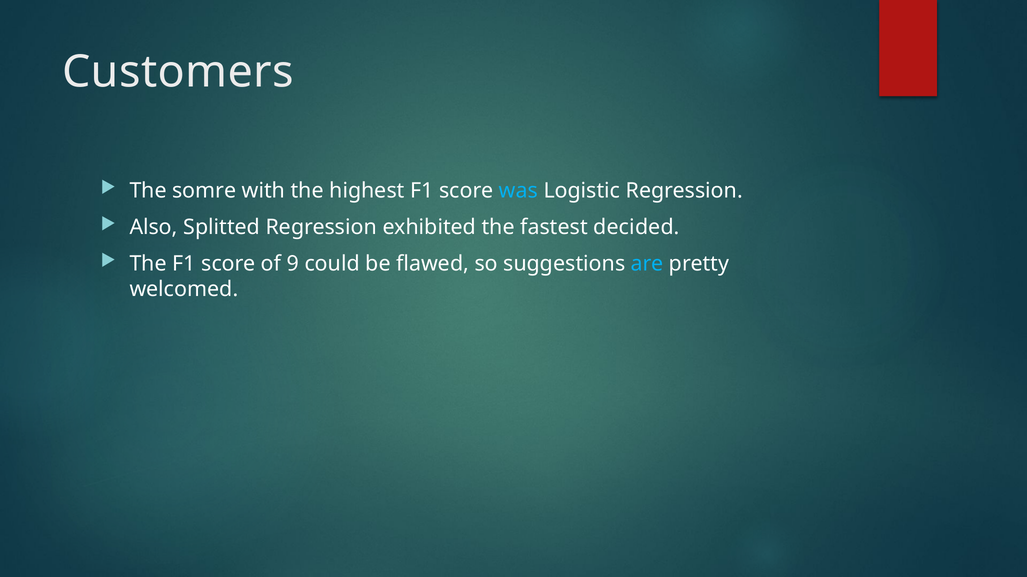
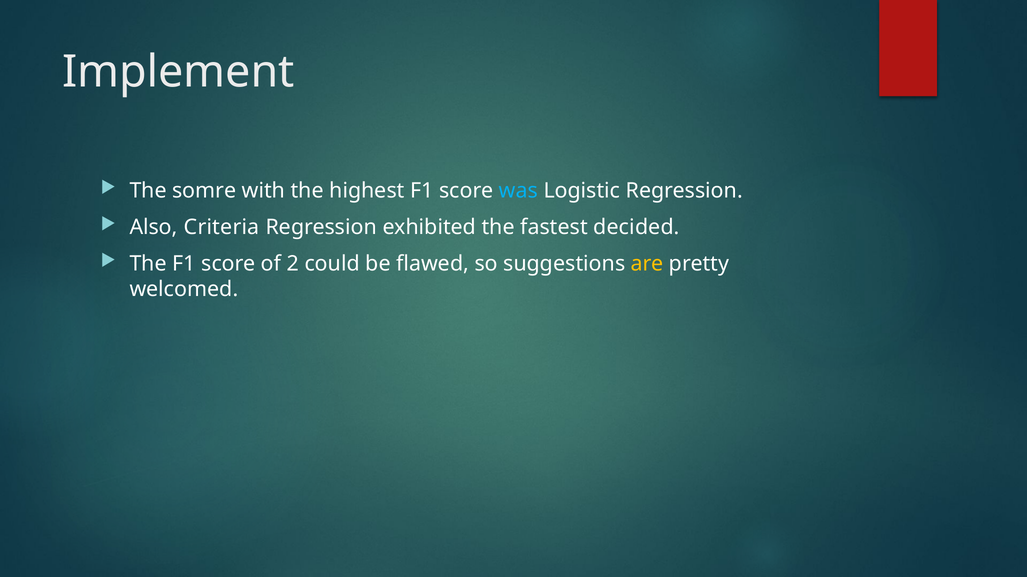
Customers: Customers -> Implement (178, 72)
Splitted: Splitted -> Criteria (222, 228)
9: 9 -> 2 (293, 264)
are colour: light blue -> yellow (647, 264)
